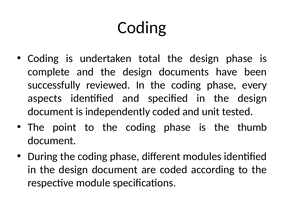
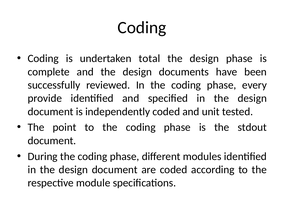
aspects: aspects -> provide (45, 98)
thumb: thumb -> stdout (252, 127)
